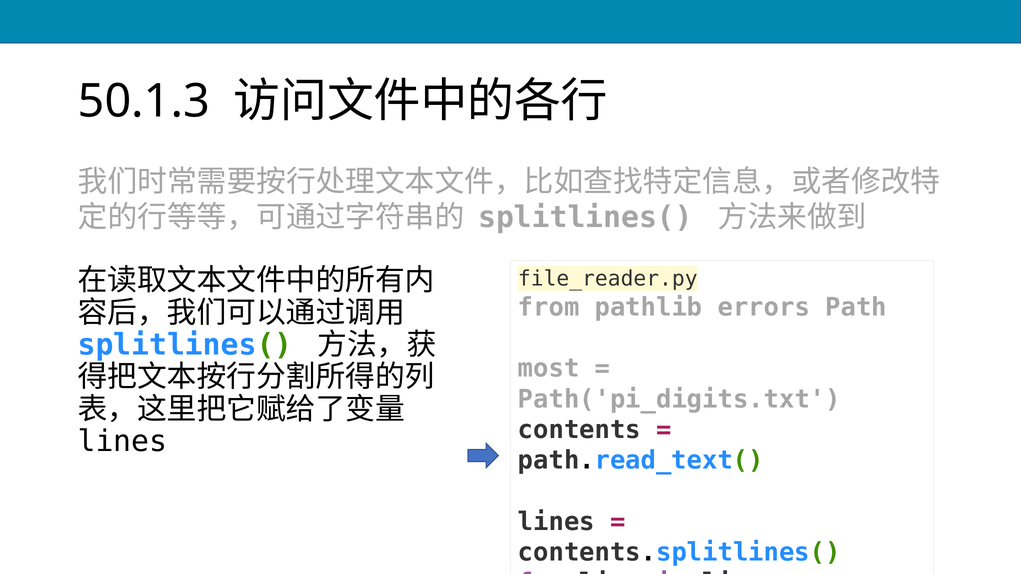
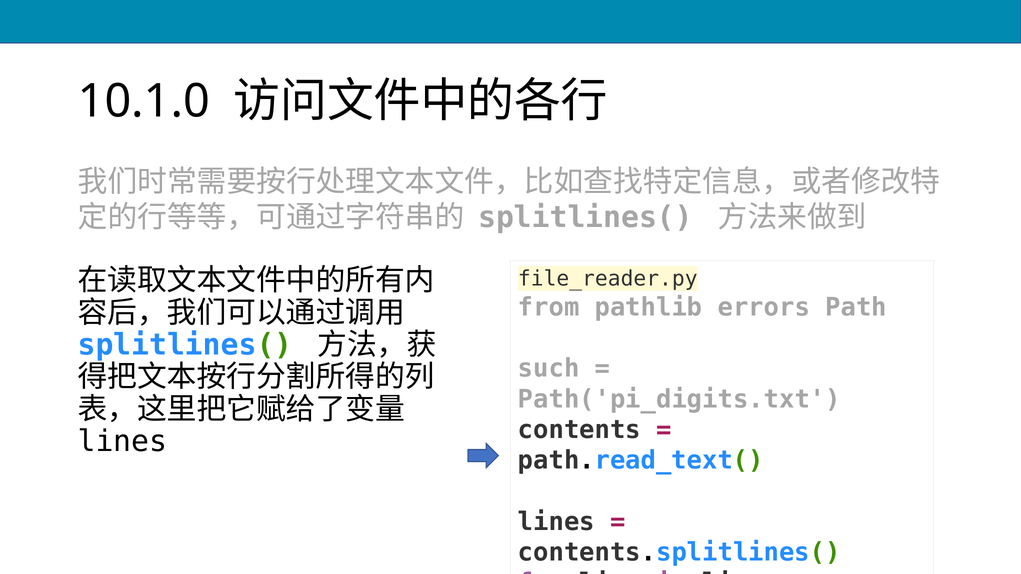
50.1.3: 50.1.3 -> 10.1.0 (144, 101)
most: most -> such (549, 369)
